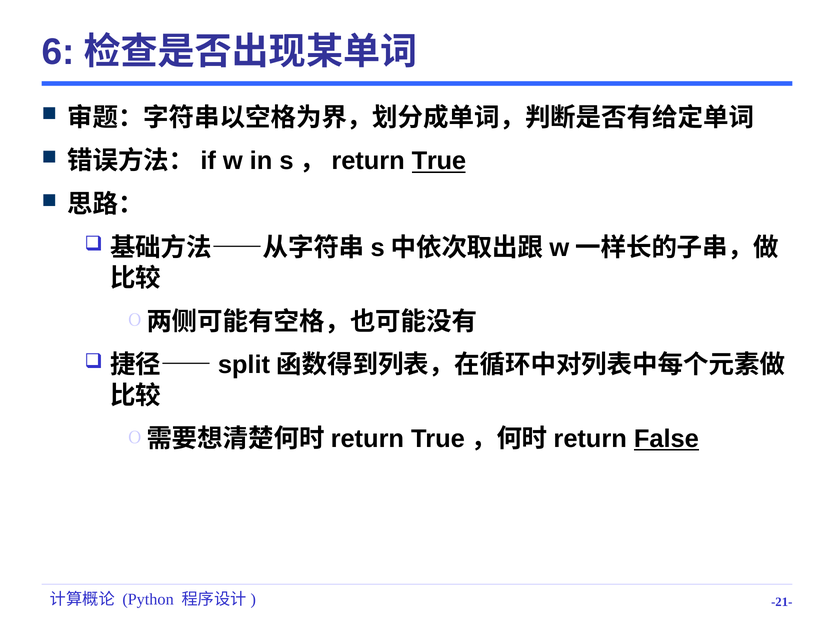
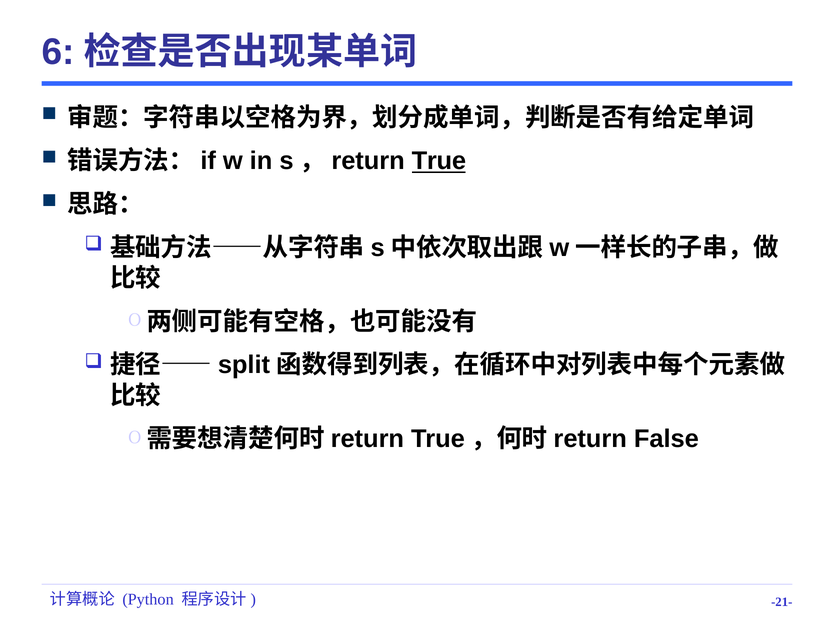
False underline: present -> none (666, 439)
